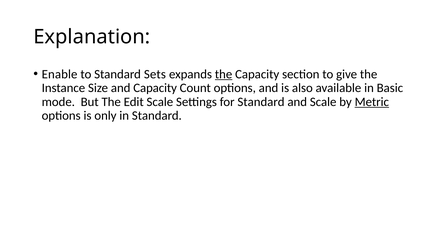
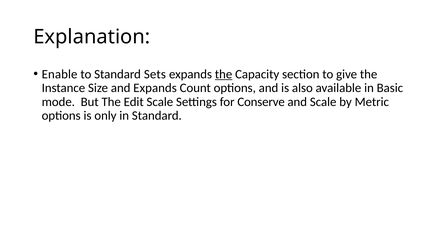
and Capacity: Capacity -> Expands (155, 88)
for Standard: Standard -> Conserve (261, 102)
Metric underline: present -> none (372, 102)
